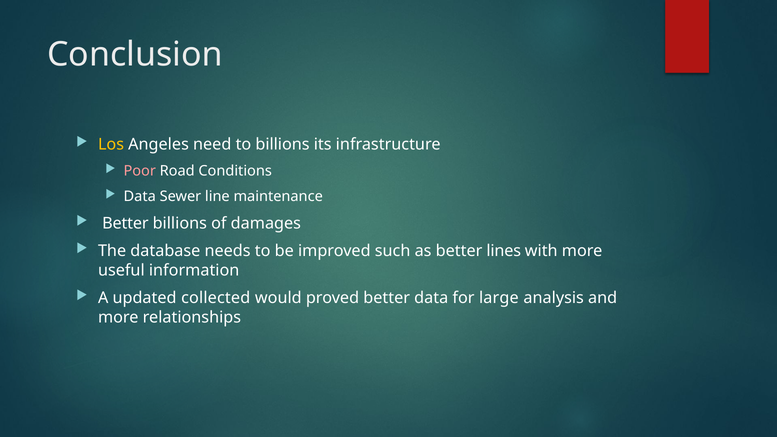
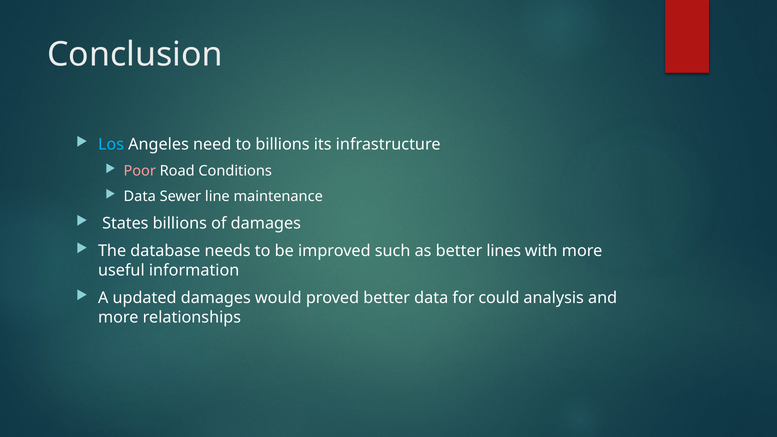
Los colour: yellow -> light blue (111, 145)
Better: Better -> States (125, 223)
updated collected: collected -> damages (216, 298)
large: large -> could (499, 298)
